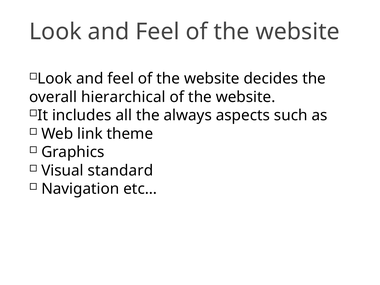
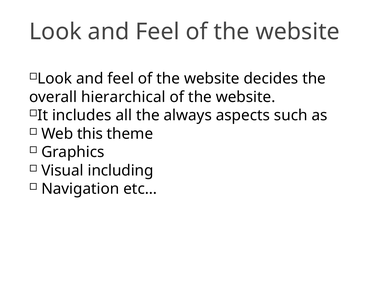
link: link -> this (90, 134)
standard: standard -> including (121, 170)
